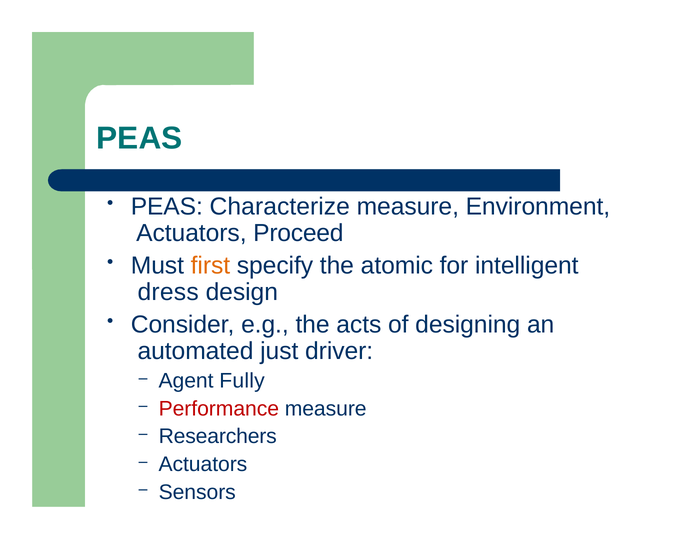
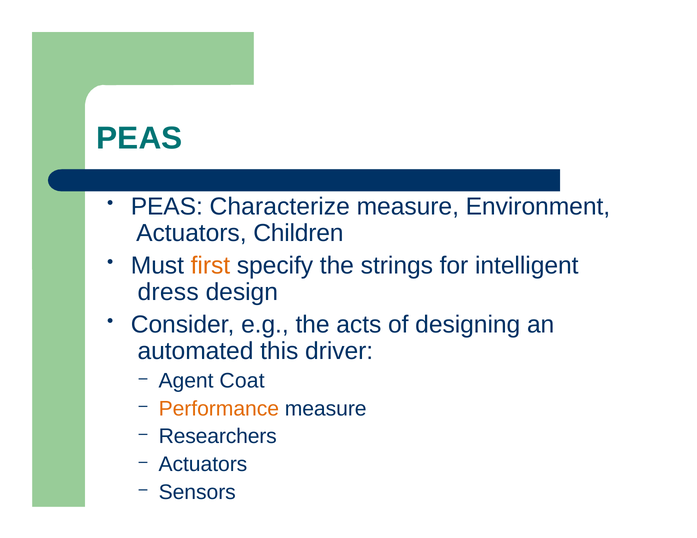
Proceed: Proceed -> Children (298, 233)
atomic: atomic -> strings (397, 266)
just: just -> this (279, 352)
Fully: Fully -> Coat (242, 381)
Performance colour: red -> orange (219, 409)
